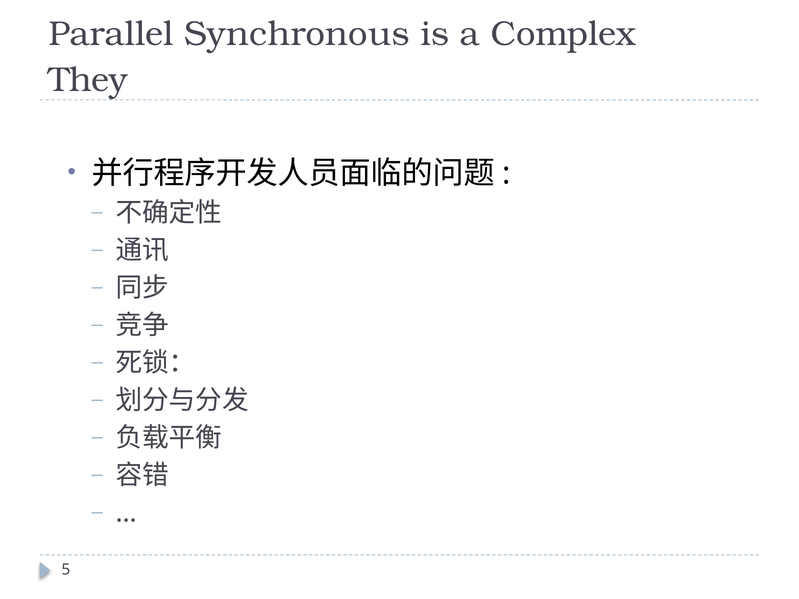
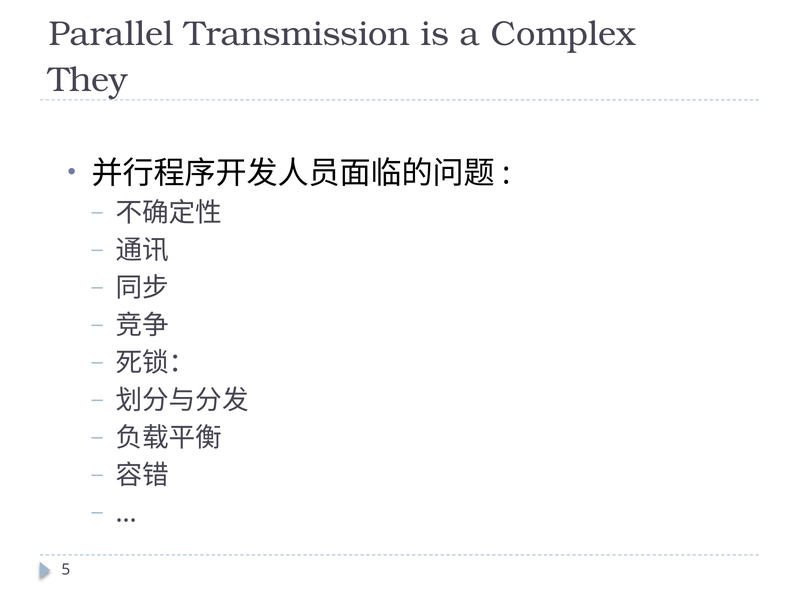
Synchronous: Synchronous -> Transmission (297, 34)
